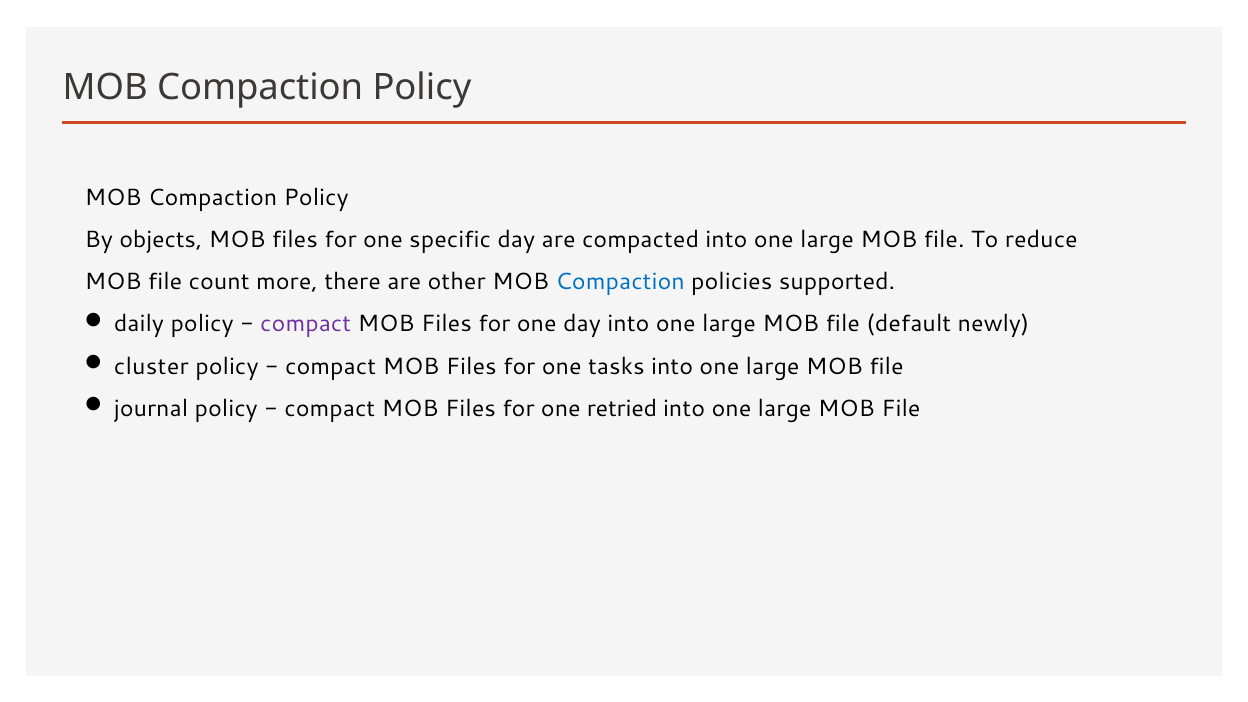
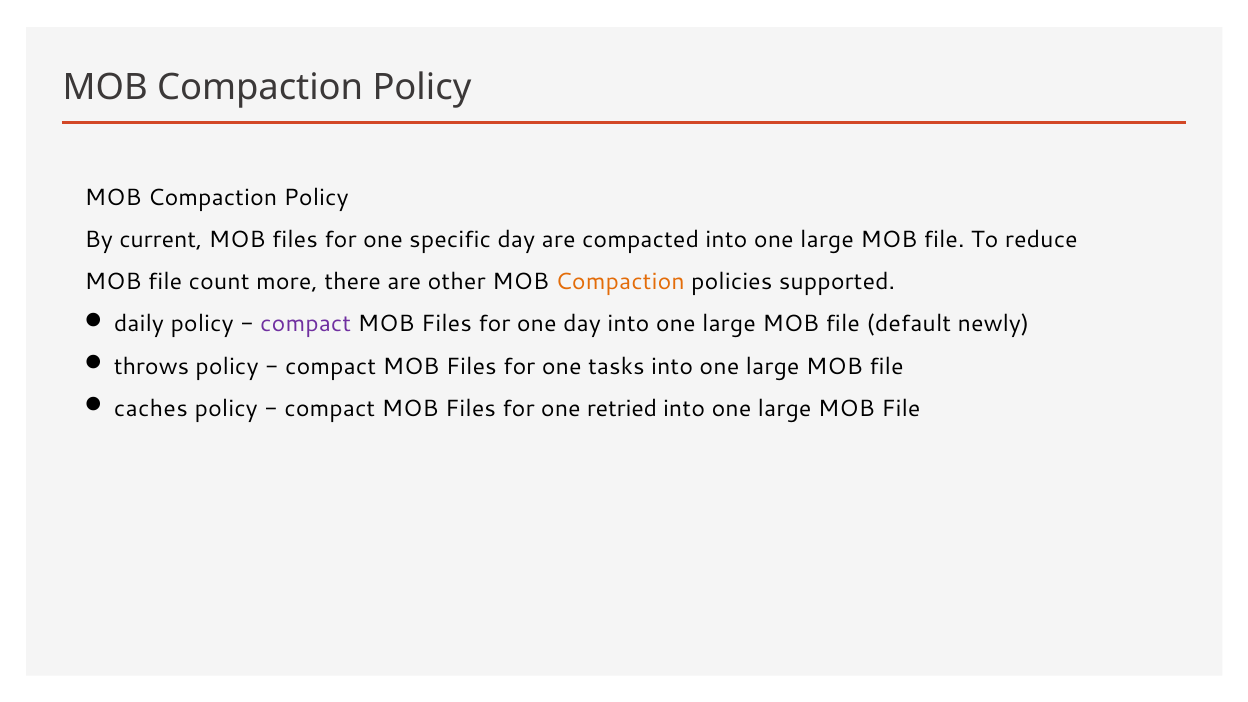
objects: objects -> current (161, 240)
Compaction colour: blue -> orange (620, 282)
cluster: cluster -> throws (152, 366)
journal: journal -> caches (151, 408)
